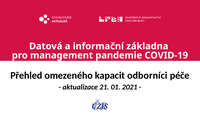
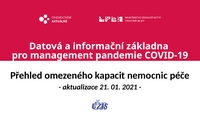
odborníci: odborníci -> nemocnic (147, 75)
